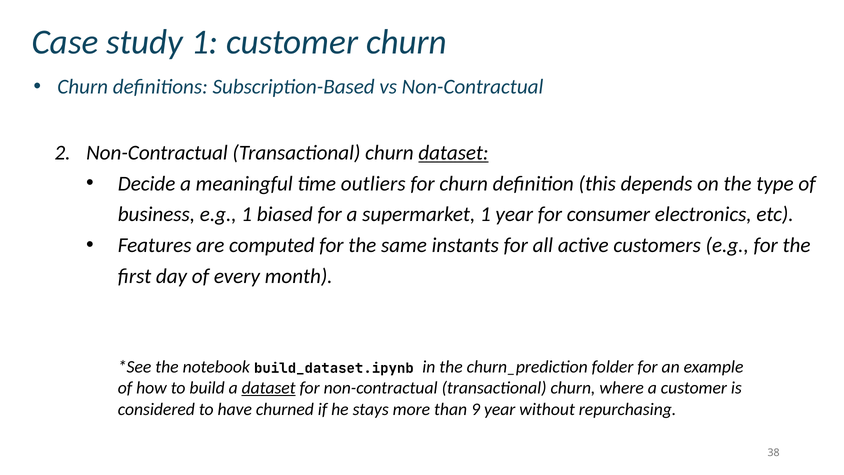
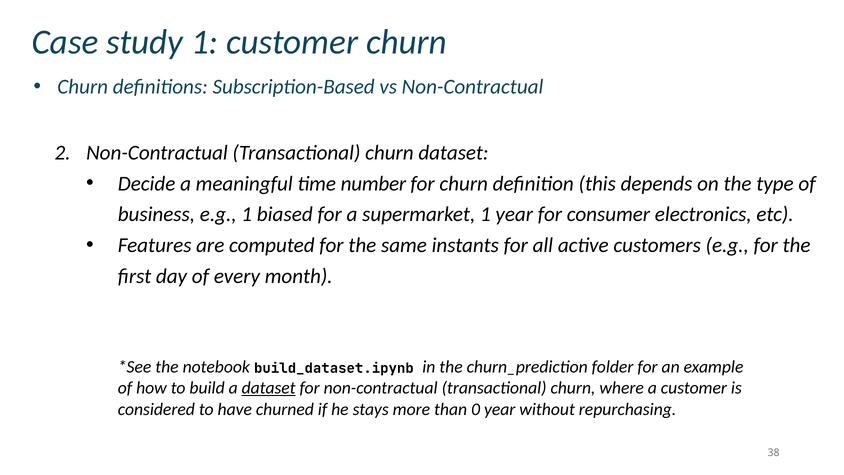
dataset underline: present -> none (453, 153)
outliers: outliers -> number (373, 184)
9: 9 -> 0 (476, 409)
